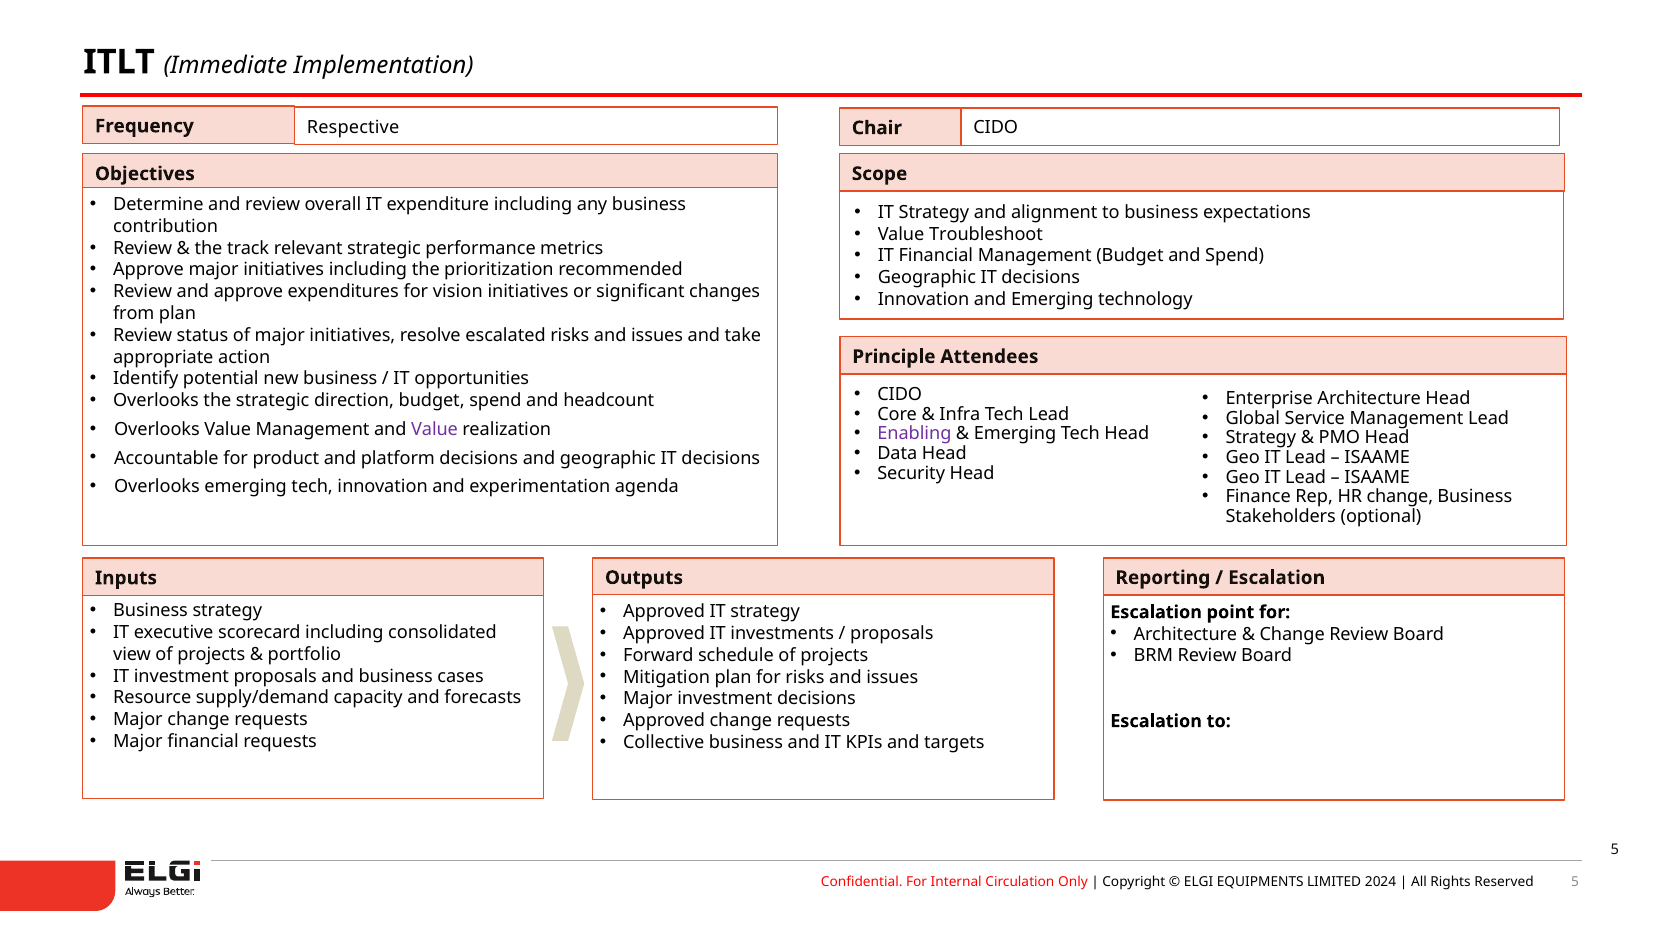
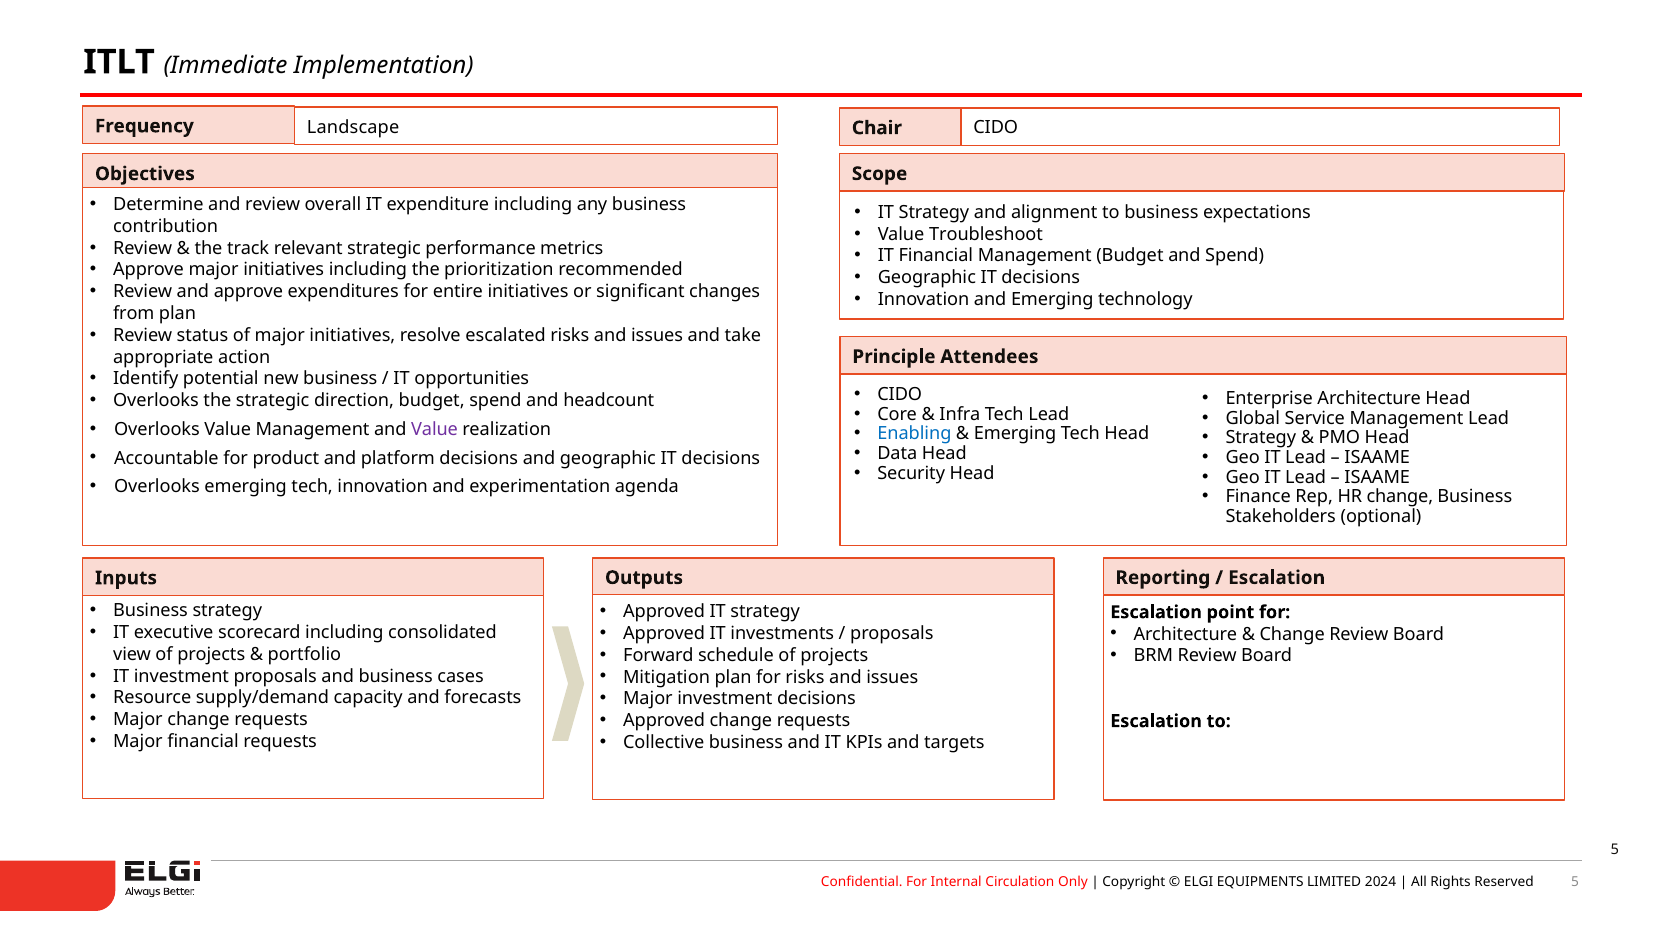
Respective: Respective -> Landscape (353, 127)
vision: vision -> entire (458, 292)
Enabling colour: purple -> blue (914, 434)
